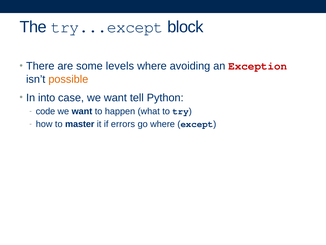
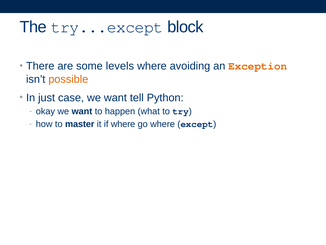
Exception colour: red -> orange (258, 66)
into: into -> just (47, 97)
code: code -> okay (45, 111)
if errors: errors -> where (123, 124)
